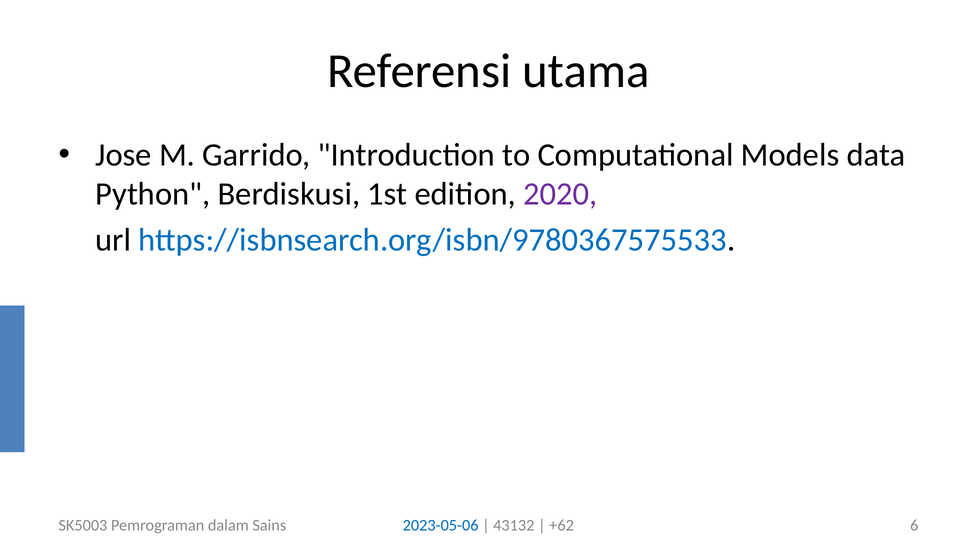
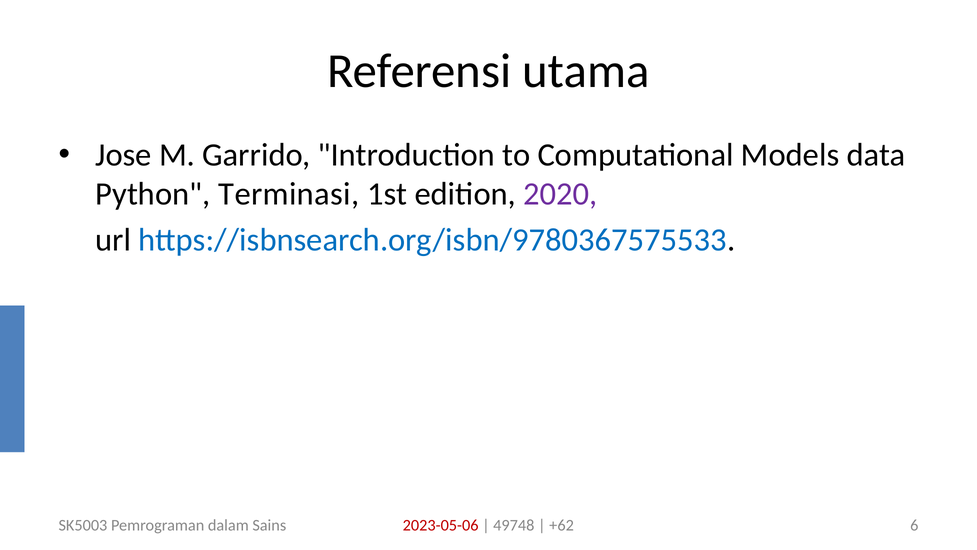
Berdiskusi: Berdiskusi -> Terminasi (289, 194)
2023-05-06 colour: blue -> red (441, 525)
43132: 43132 -> 49748 (514, 525)
